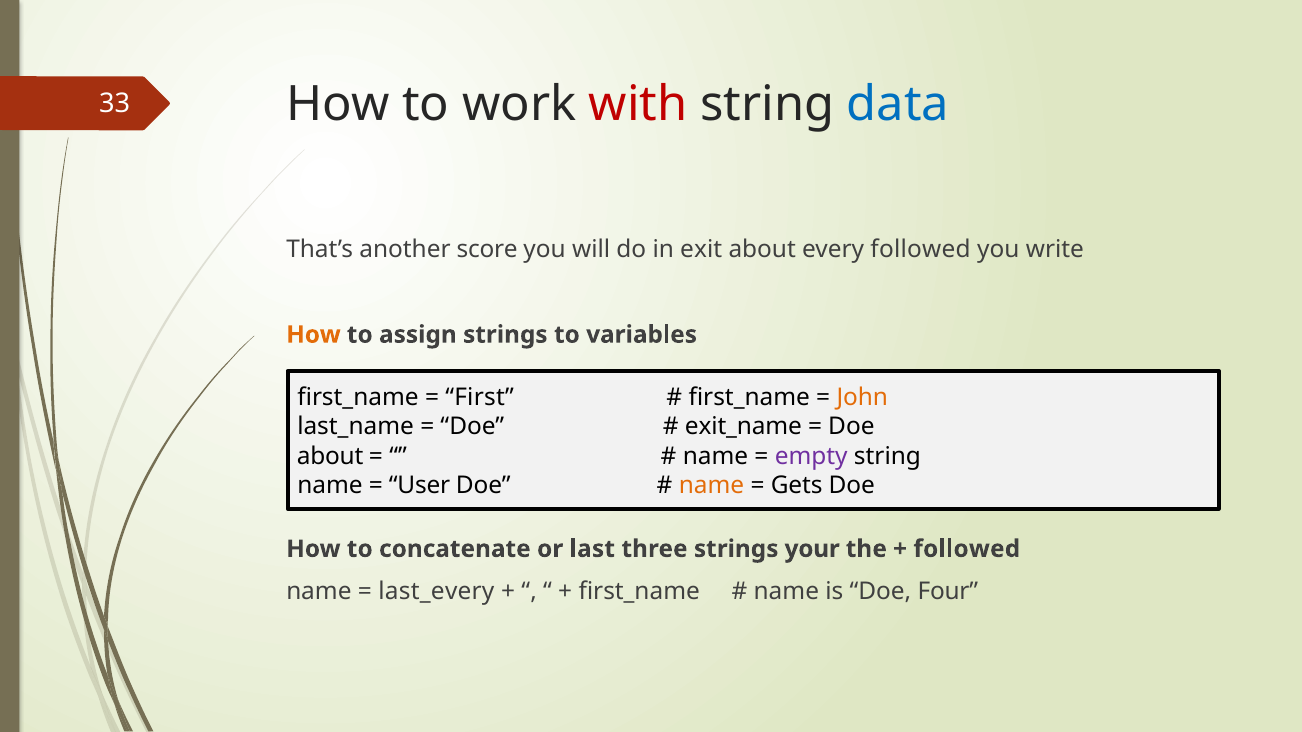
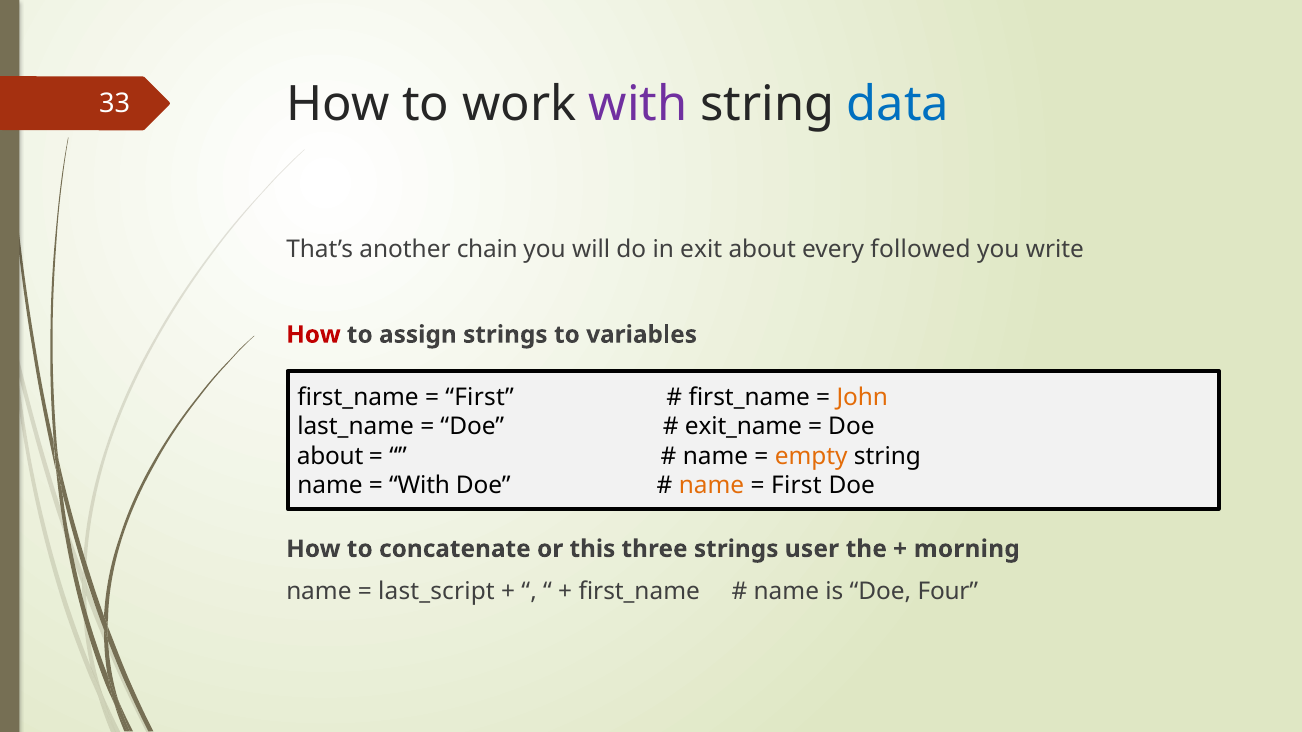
with colour: red -> purple (638, 104)
score: score -> chain (487, 249)
How colour: orange -> red (313, 335)
empty colour: purple -> orange (811, 456)
User: User -> With (420, 486)
Gets: Gets -> First (796, 486)
last: last -> this (592, 549)
your: your -> user (812, 549)
followed: followed -> morning (967, 549)
last_every: last_every -> last_script (436, 592)
